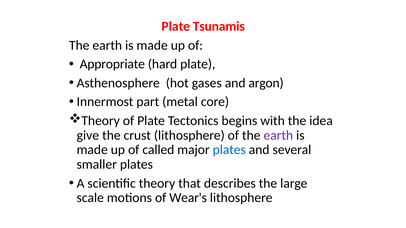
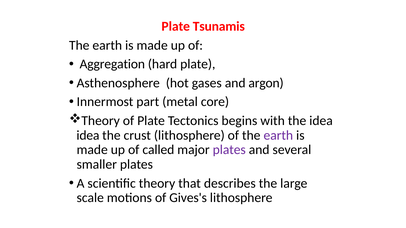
Appropriate: Appropriate -> Aggregation (112, 64)
give: give -> idea (88, 135)
plates colour: blue -> purple (229, 150)
Wear's: Wear's -> Gives's (188, 198)
